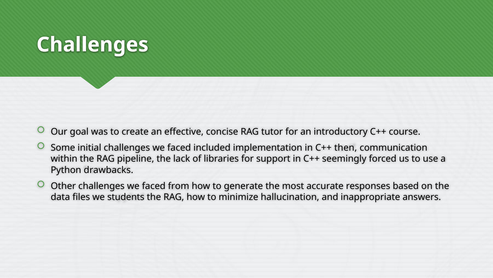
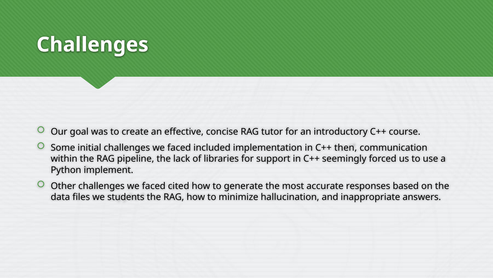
drawbacks: drawbacks -> implement (109, 170)
from: from -> cited (179, 186)
